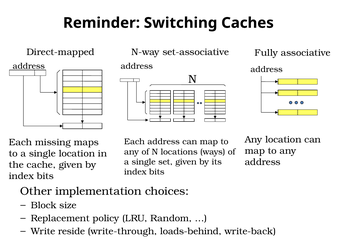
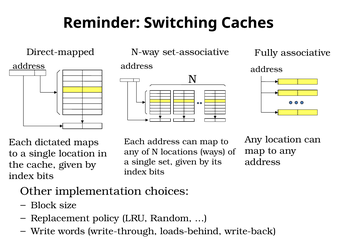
missing: missing -> dictated (53, 143)
reside: reside -> words (72, 232)
